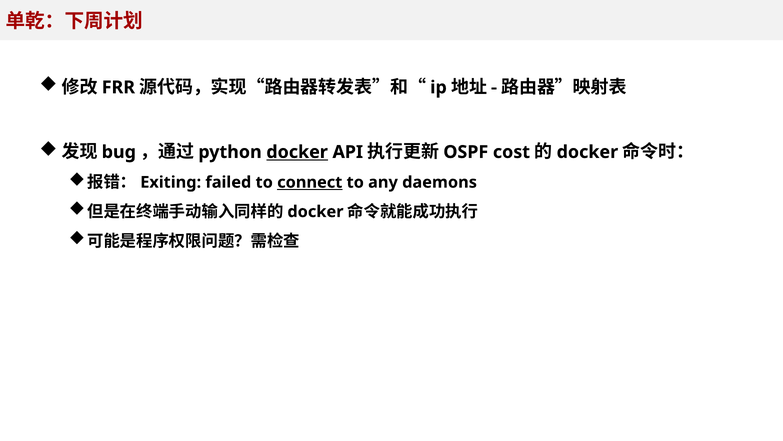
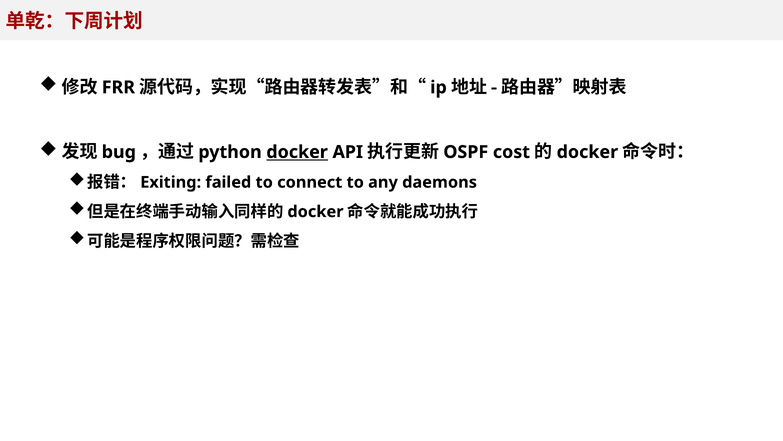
connect underline: present -> none (310, 182)
